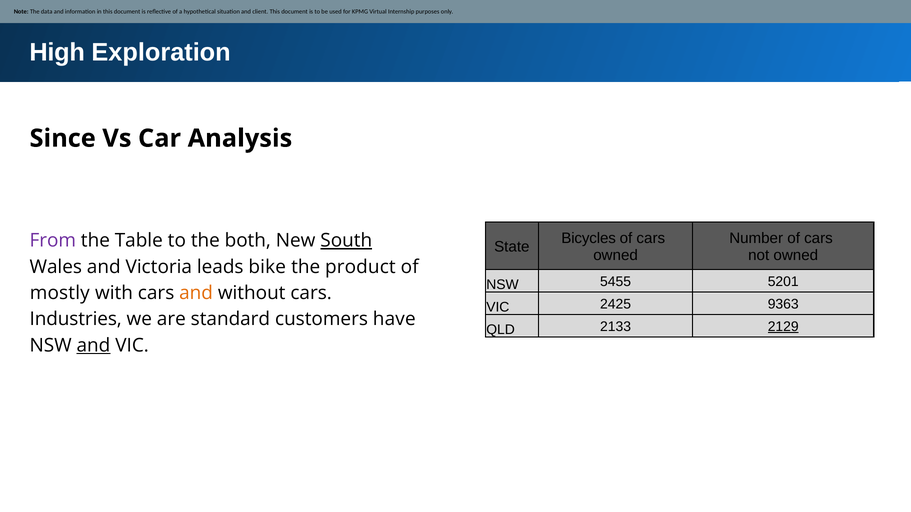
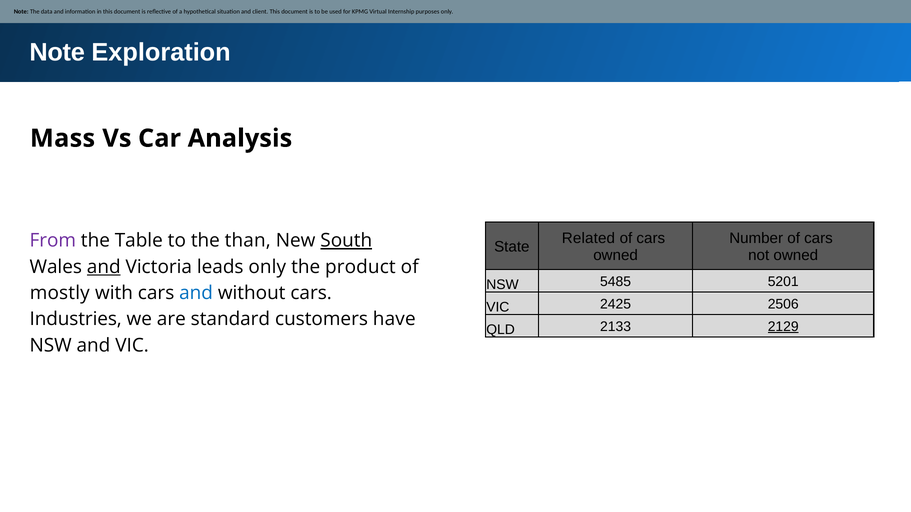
High: High -> Note (57, 52)
Since: Since -> Mass (63, 139)
Bicycles: Bicycles -> Related (588, 238)
both: both -> than (248, 241)
and underline: none -> present (104, 267)
leads bike: bike -> only (267, 267)
5455: 5455 -> 5485 (616, 282)
and colour: orange -> blue (196, 293)
9363: 9363 -> 2506 (783, 304)
and underline: present -> none (93, 346)
